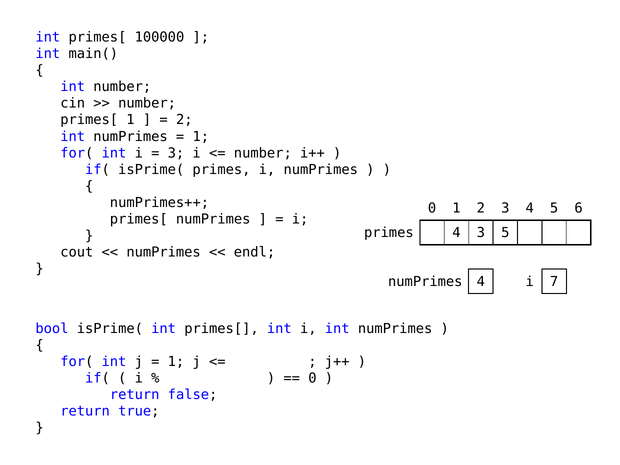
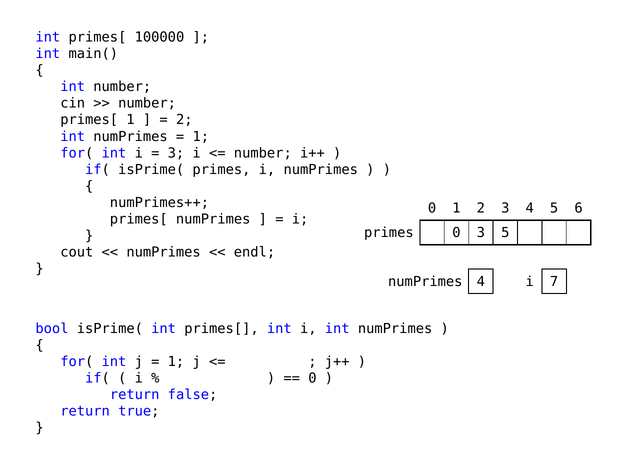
primes 4: 4 -> 0 (456, 233)
